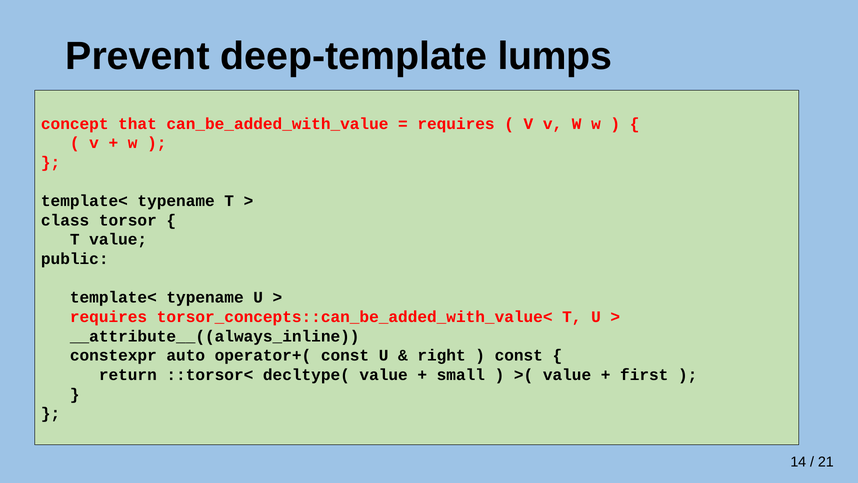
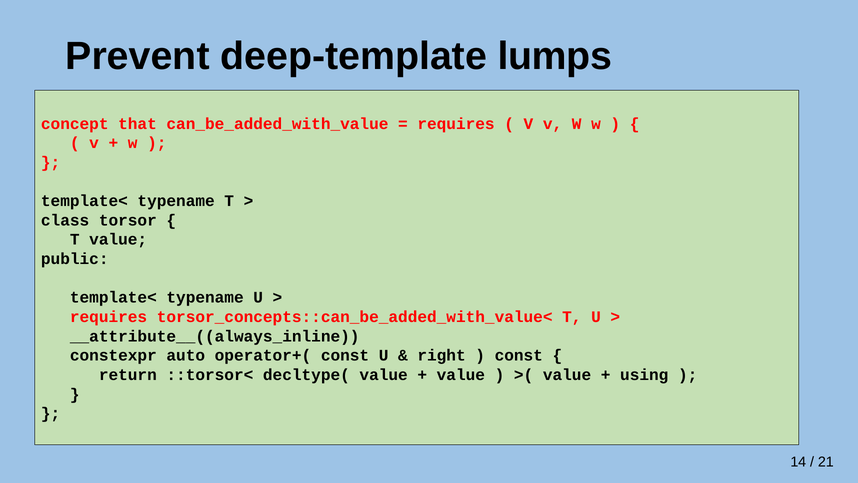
small: small -> value (461, 375)
first: first -> using (644, 375)
